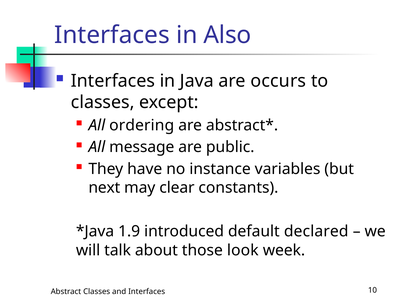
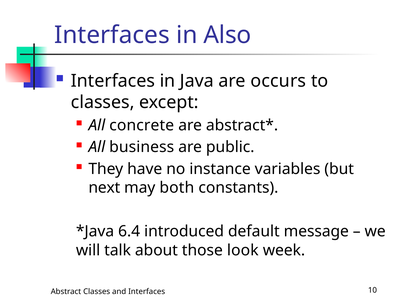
ordering: ordering -> concrete (142, 125)
message: message -> business (142, 147)
clear: clear -> both (177, 188)
1.9: 1.9 -> 6.4 (129, 231)
declared: declared -> message (316, 231)
